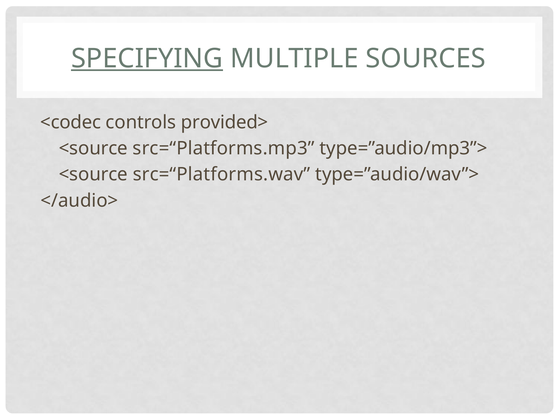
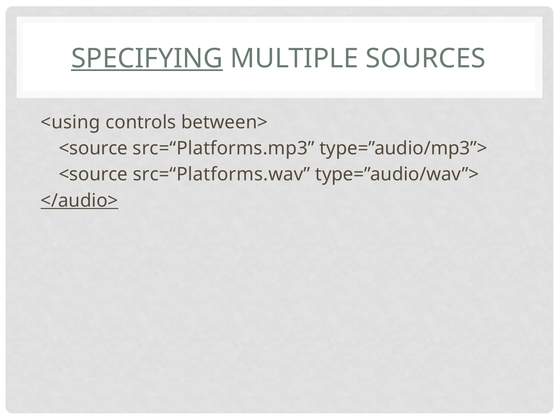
<codec: <codec -> <using (70, 122)
provided>: provided> -> between> (224, 122)
</audio> underline: none -> present (79, 201)
